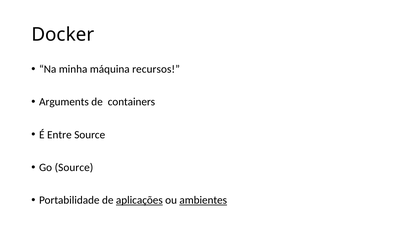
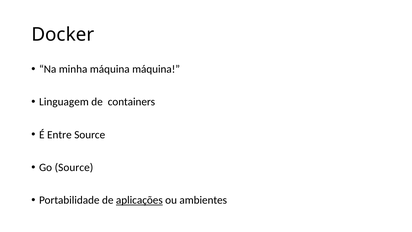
máquina recursos: recursos -> máquina (156, 69)
Arguments: Arguments -> Linguagem (64, 102)
ambientes underline: present -> none (203, 200)
